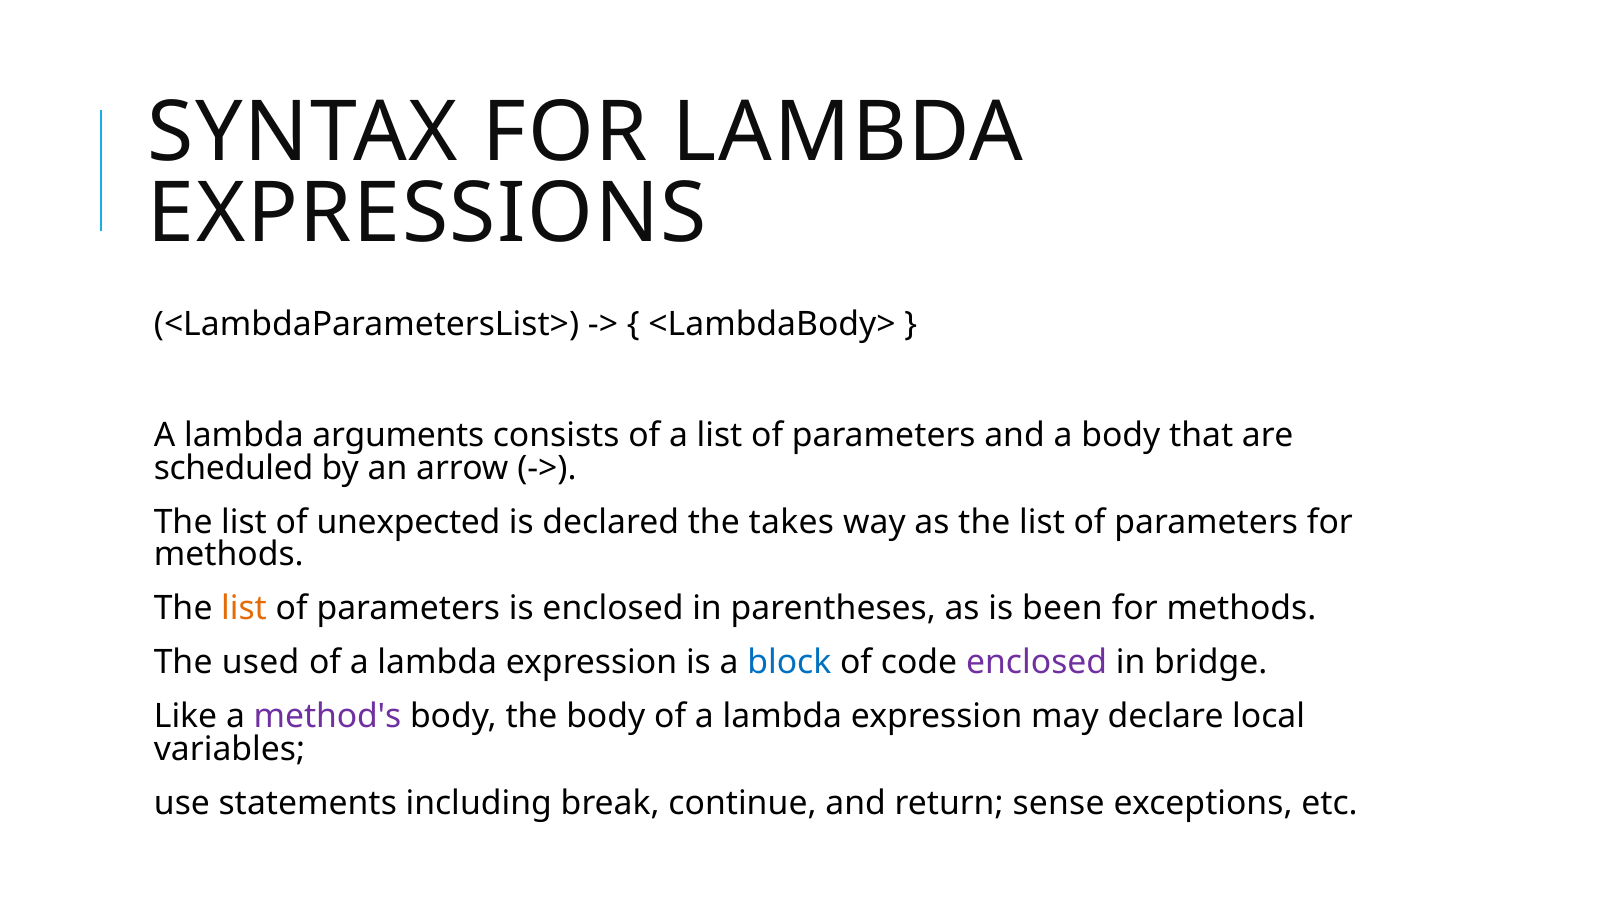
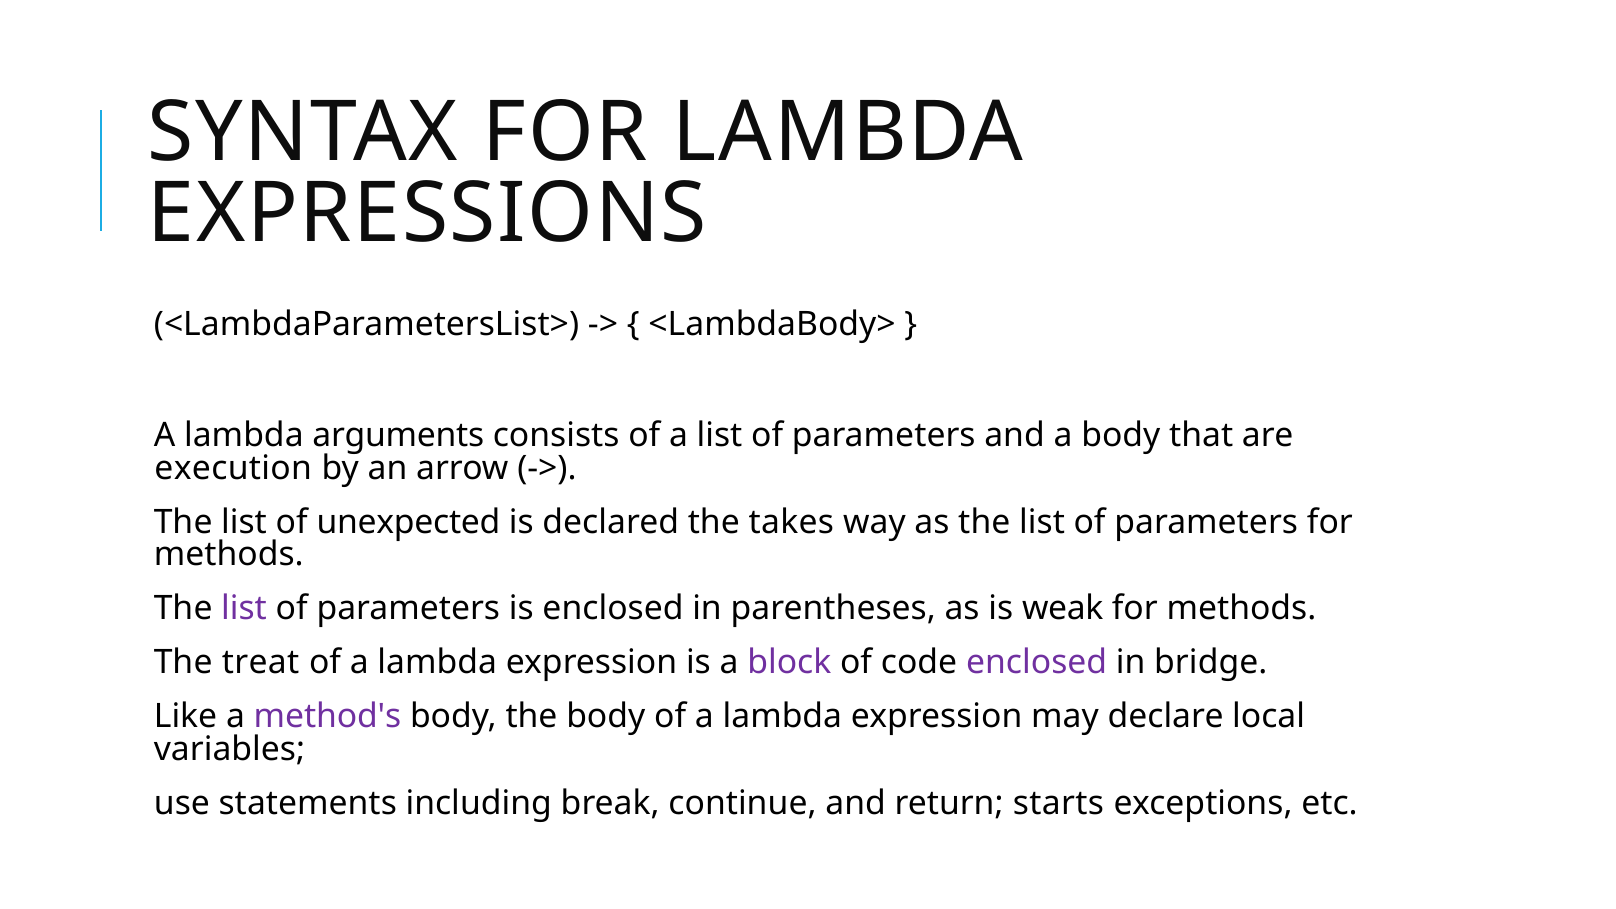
scheduled: scheduled -> execution (233, 468)
list colour: orange -> purple (244, 609)
been: been -> weak (1063, 609)
used: used -> treat (261, 663)
block colour: blue -> purple (789, 663)
sense: sense -> starts (1059, 803)
